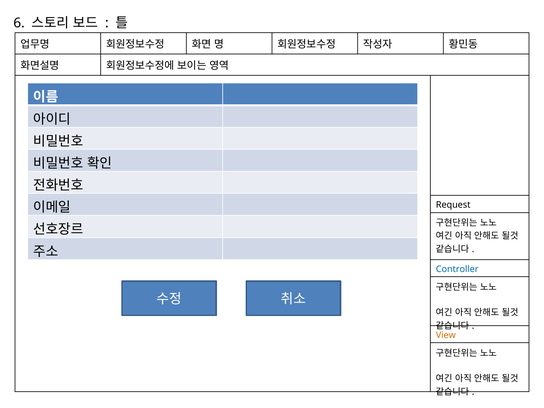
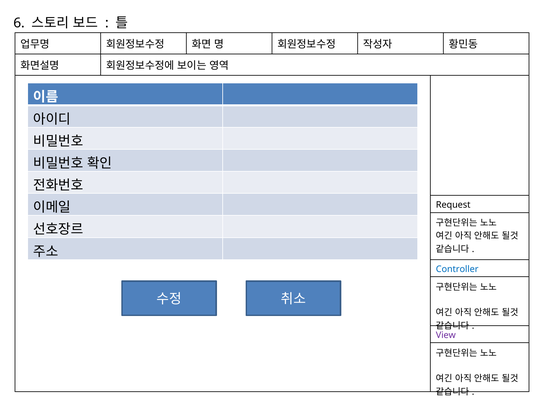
View colour: orange -> purple (446, 335)
